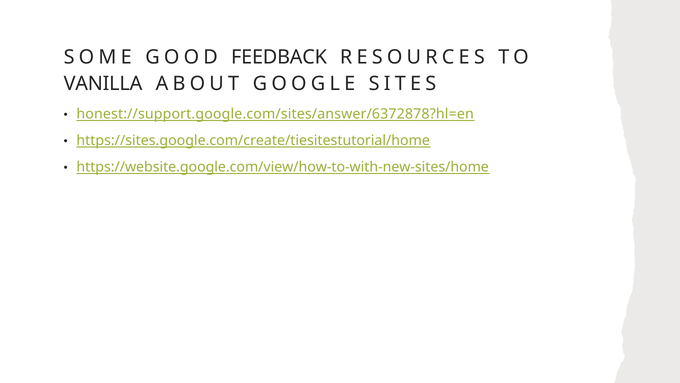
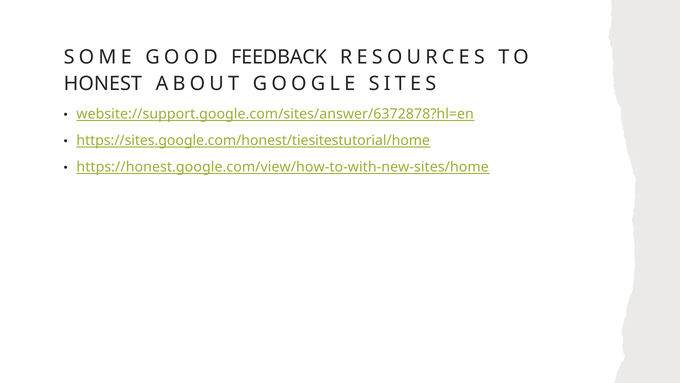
VANILLA: VANILLA -> HONEST (103, 84)
honest://support.google.com/sites/answer/6372878?hl=en: honest://support.google.com/sites/answer/6372878?hl=en -> website://support.google.com/sites/answer/6372878?hl=en (275, 114)
https://sites.google.com/create/tiesitestutorial/home: https://sites.google.com/create/tiesitestutorial/home -> https://sites.google.com/honest/tiesitestutorial/home (253, 140)
https://website.google.com/view/how-to-with-new-sites/home: https://website.google.com/view/how-to-with-new-sites/home -> https://honest.google.com/view/how-to-with-new-sites/home (283, 167)
